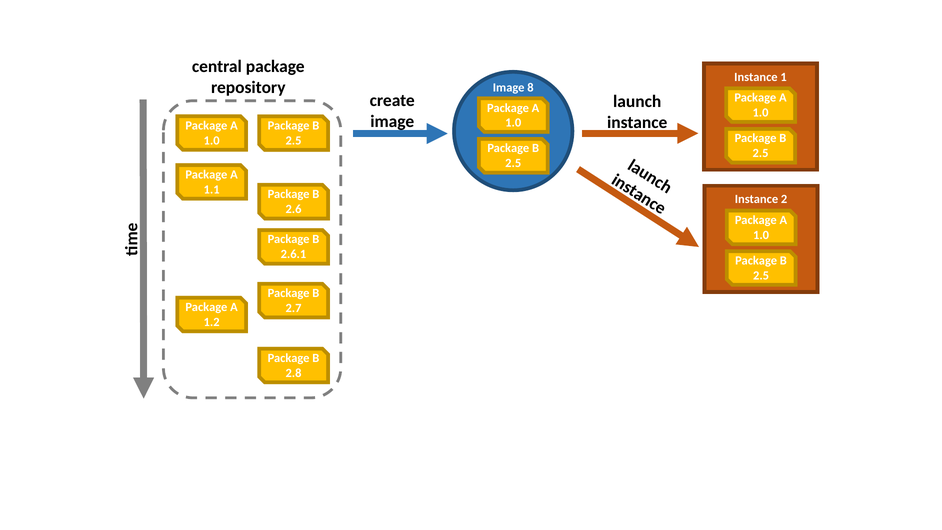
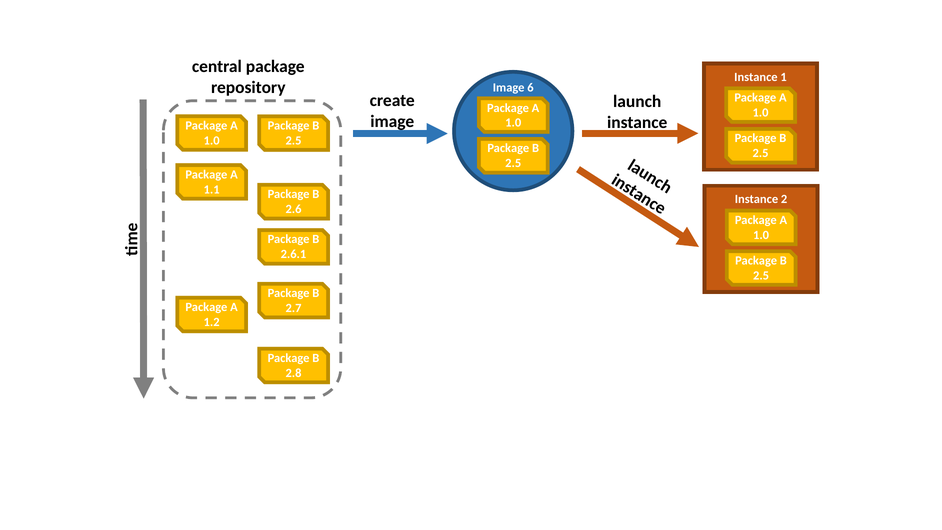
8: 8 -> 6 (531, 88)
